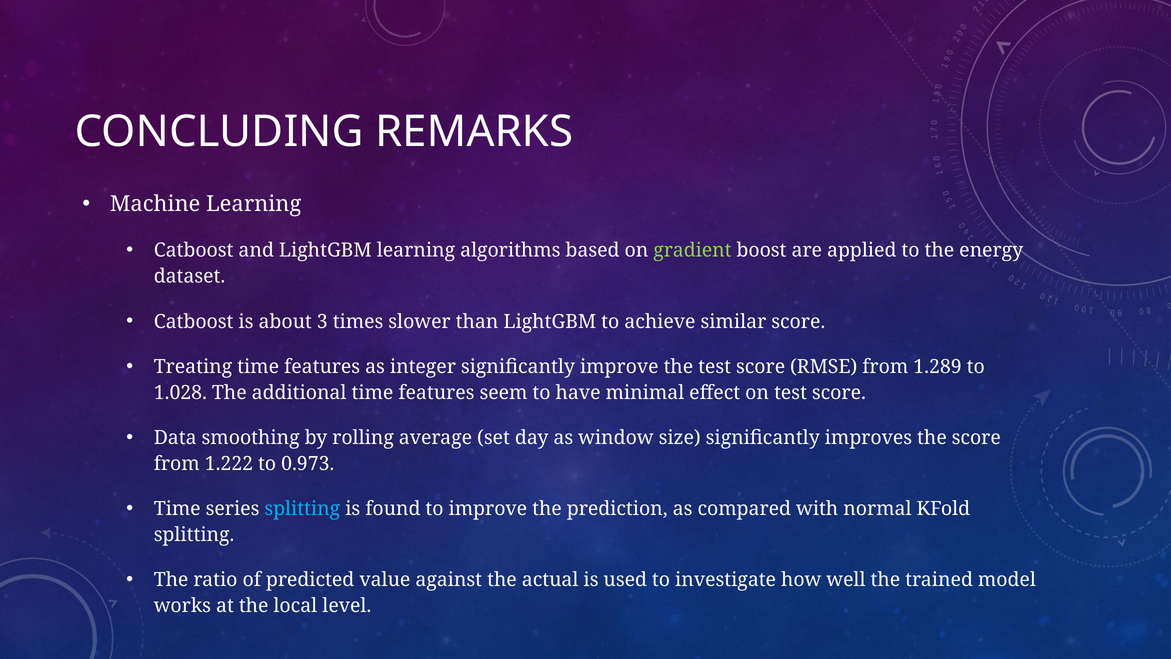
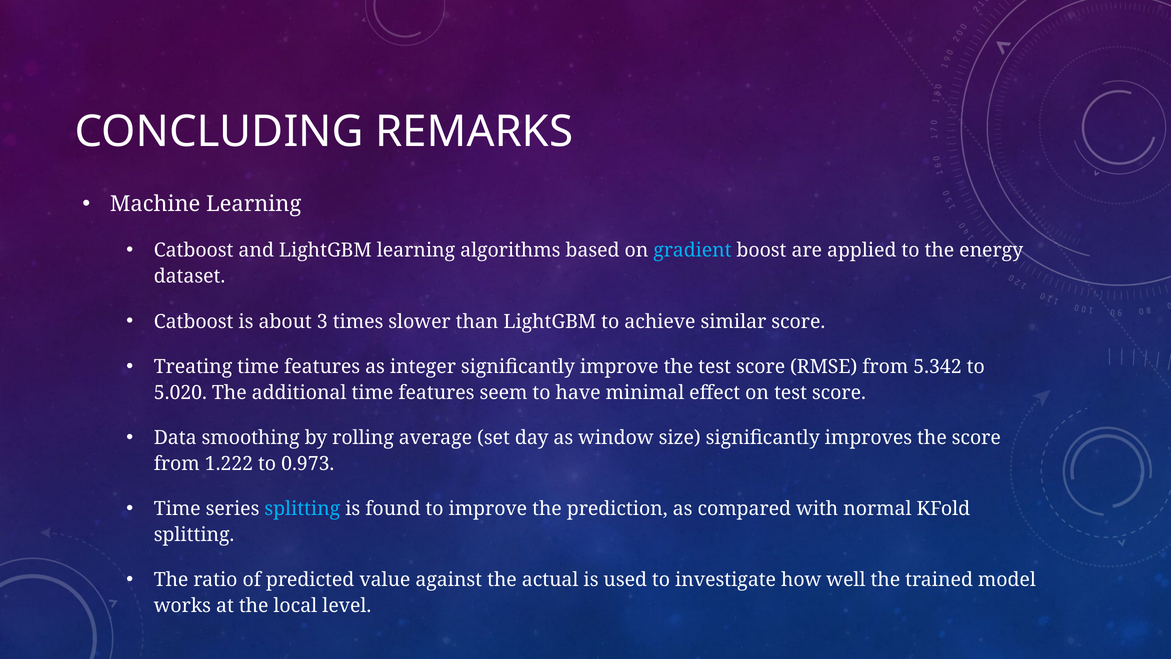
gradient colour: light green -> light blue (692, 250)
1.289: 1.289 -> 5.342 (937, 367)
1.028: 1.028 -> 5.020 (180, 392)
